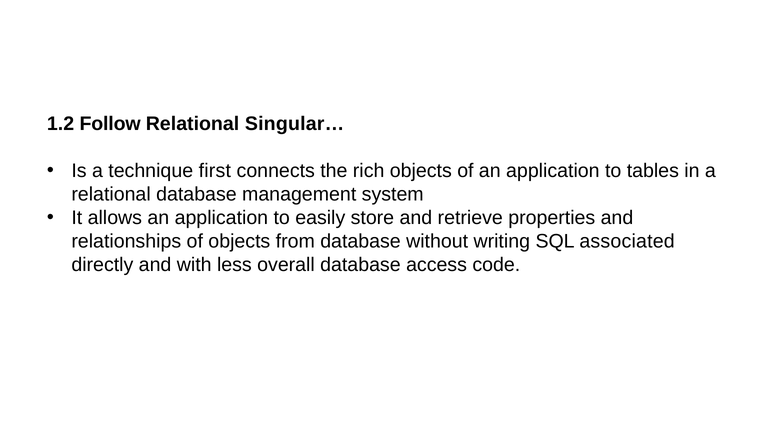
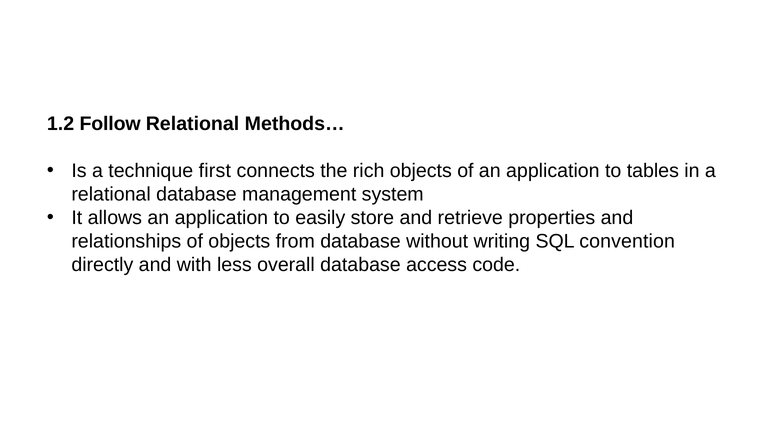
Singular…: Singular… -> Methods… (295, 124)
associated: associated -> convention (627, 241)
